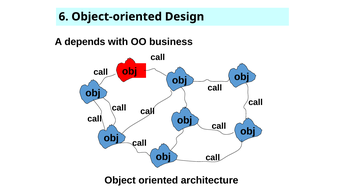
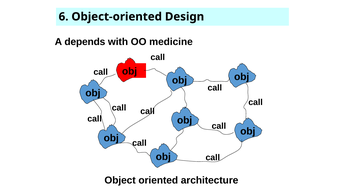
business: business -> medicine (171, 42)
